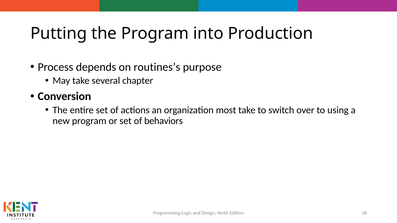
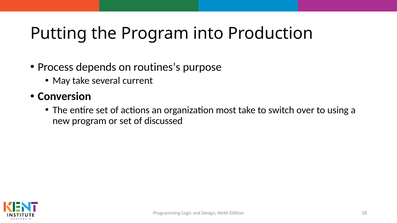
chapter: chapter -> current (138, 81)
behaviors: behaviors -> discussed (164, 121)
